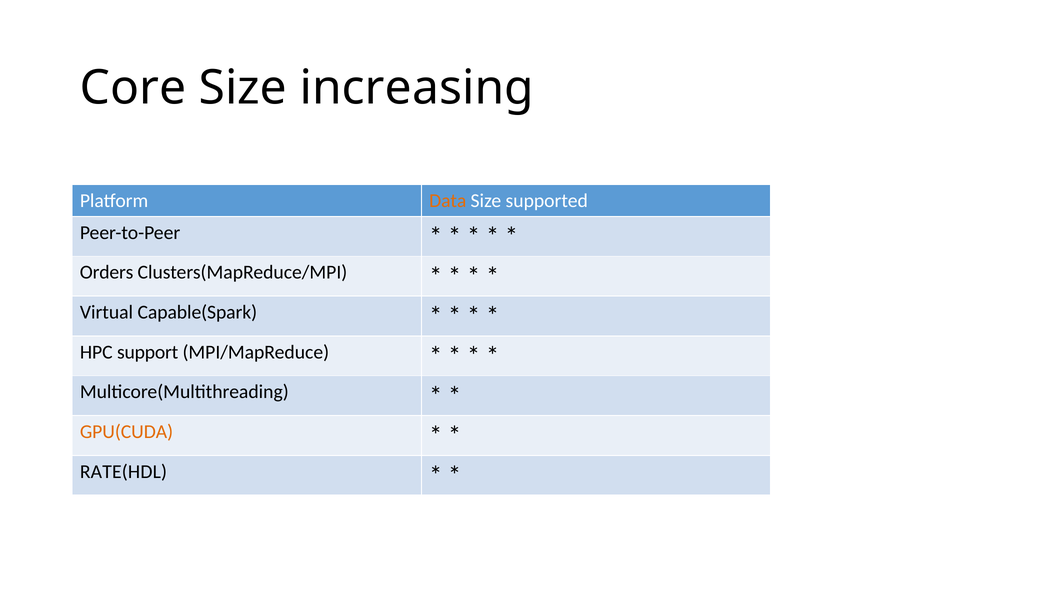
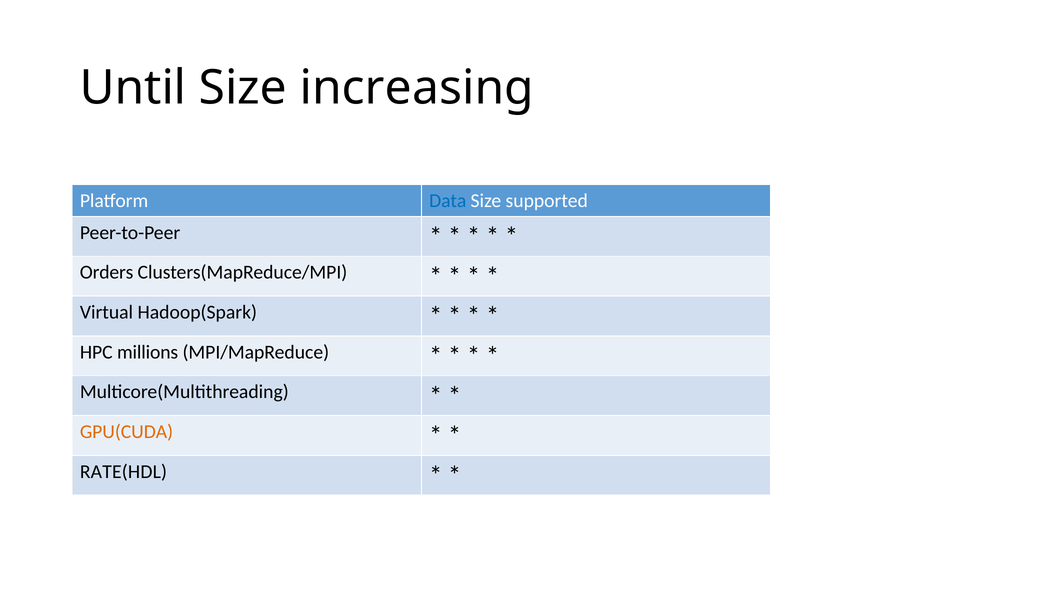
Core: Core -> Until (133, 88)
Data colour: orange -> blue (448, 201)
Capable(Spark: Capable(Spark -> Hadoop(Spark (197, 312)
support: support -> millions (148, 352)
